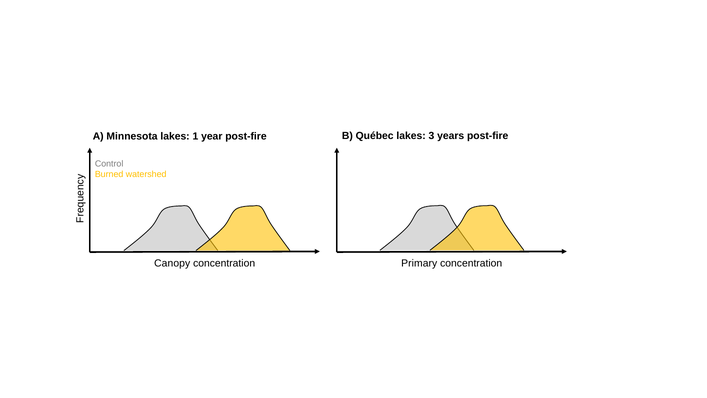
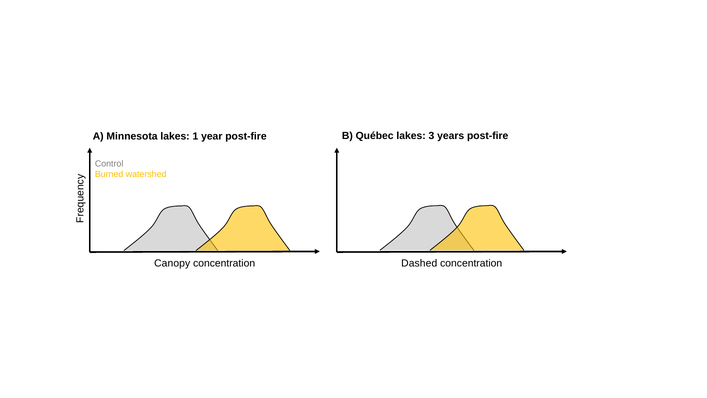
Primary: Primary -> Dashed (419, 263)
